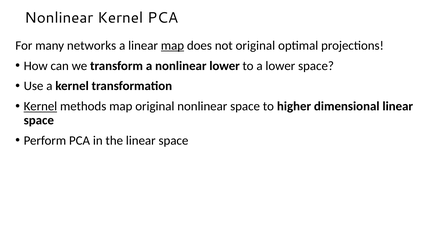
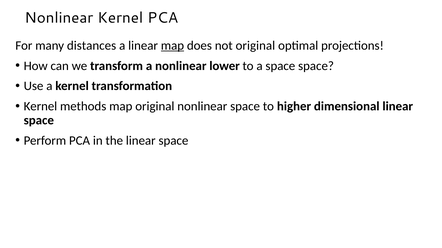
networks: networks -> distances (92, 46)
a lower: lower -> space (280, 66)
Kernel underline: present -> none (40, 107)
